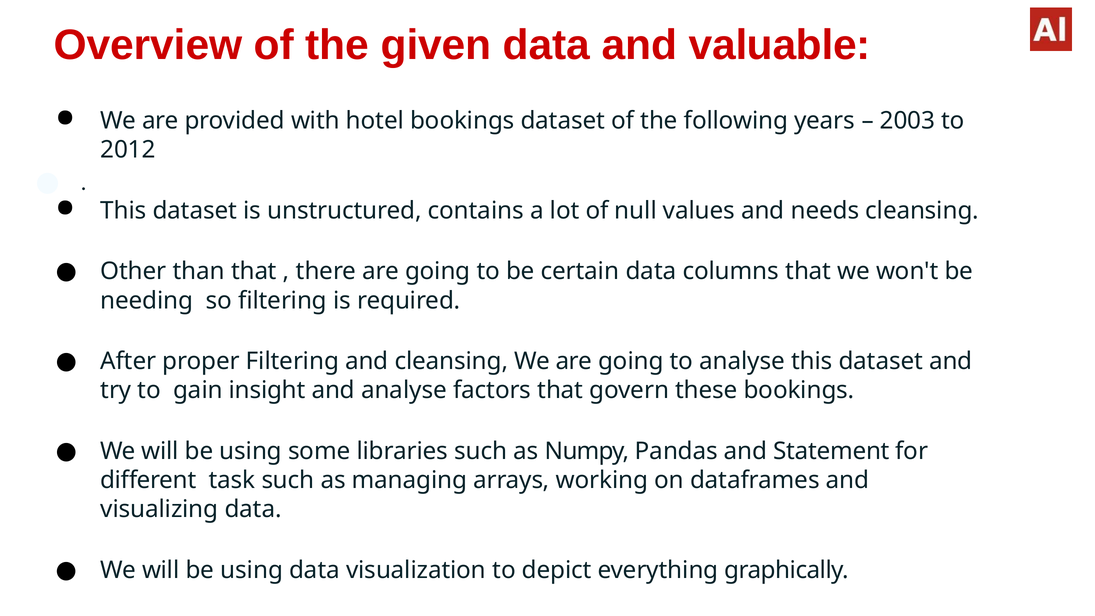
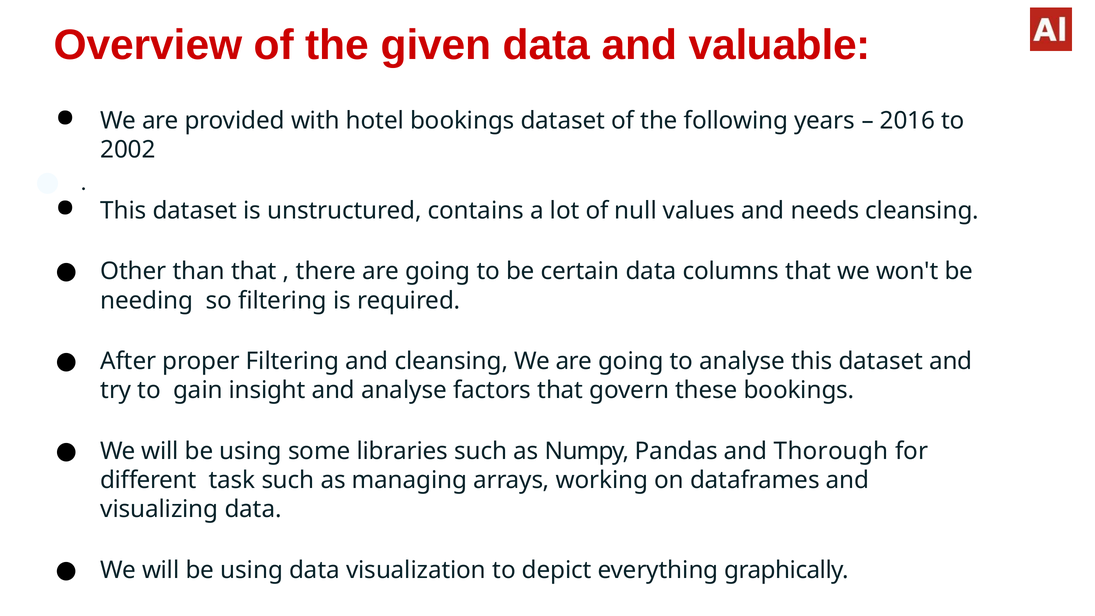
2003: 2003 -> 2016 (907, 121)
2012: 2012 -> 2002 (128, 150)
Statement: Statement -> Thorough (831, 451)
